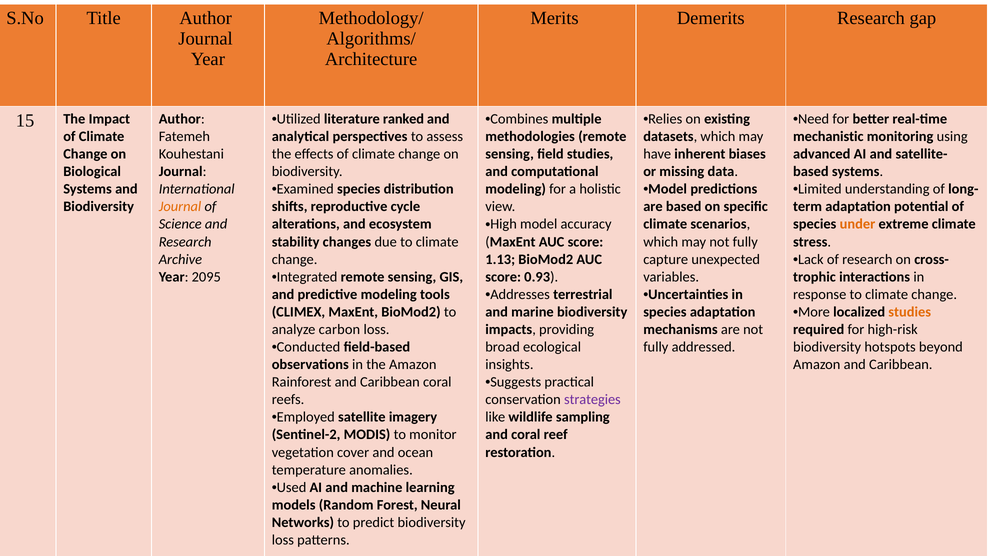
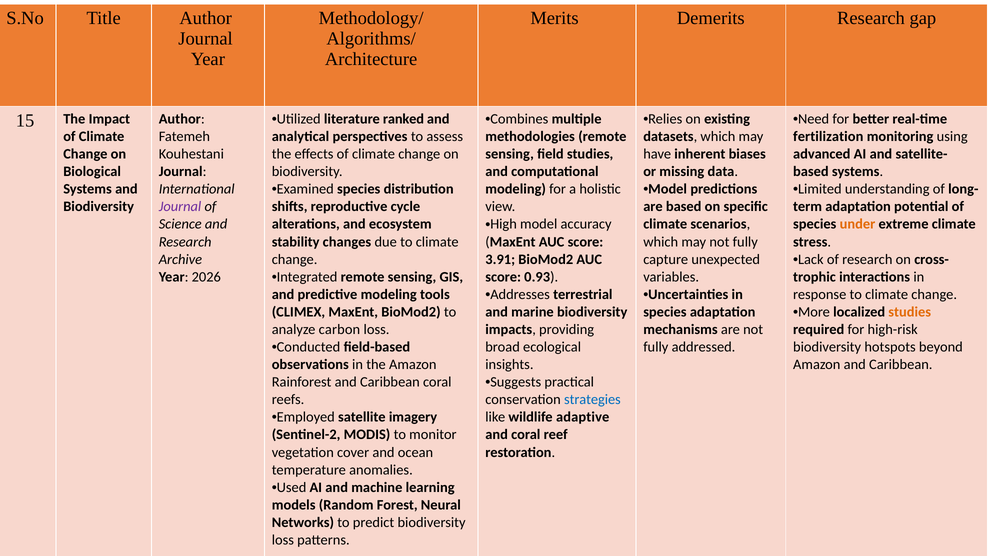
mechanistic: mechanistic -> fertilization (828, 136)
Journal colour: orange -> purple (180, 207)
1.13: 1.13 -> 3.91 (500, 259)
2095: 2095 -> 2026 (206, 277)
strategies colour: purple -> blue (592, 399)
sampling: sampling -> adaptive (583, 417)
